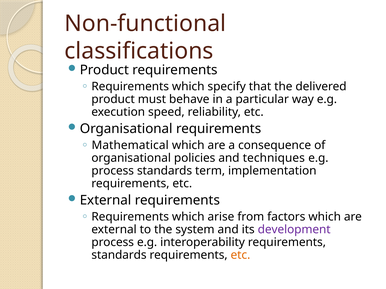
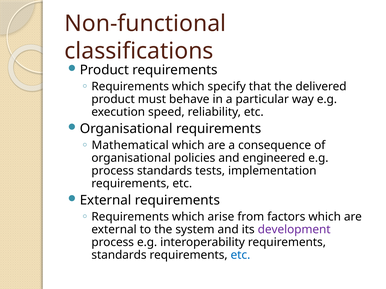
techniques: techniques -> engineered (274, 158)
term: term -> tests (210, 171)
etc colour: orange -> blue (240, 255)
